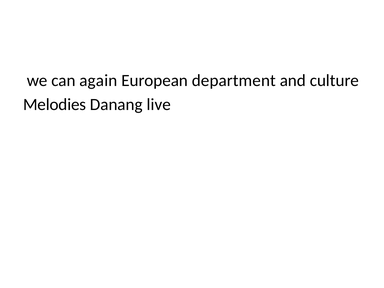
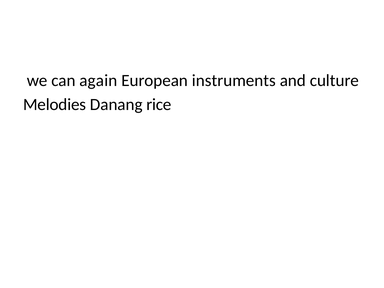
department: department -> instruments (234, 81)
live: live -> rice (159, 104)
